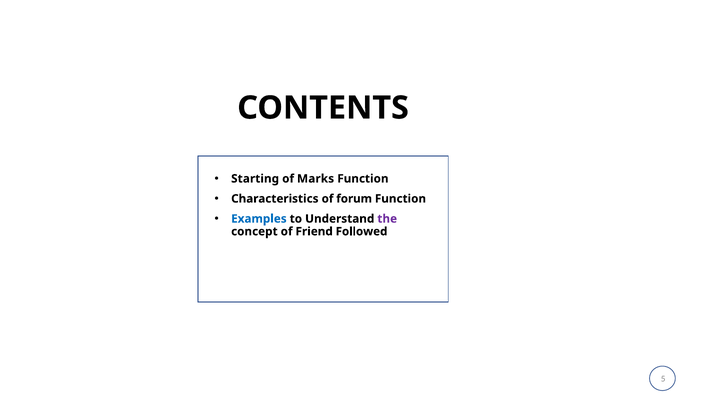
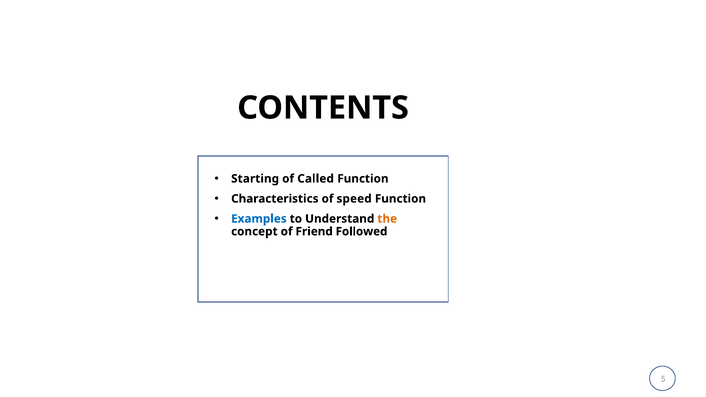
Marks: Marks -> Called (316, 179)
forum: forum -> speed (354, 199)
the colour: purple -> orange (387, 219)
